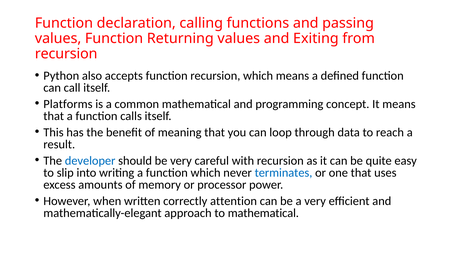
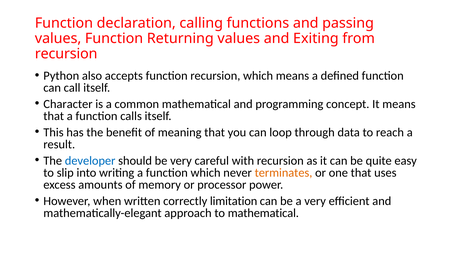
Platforms: Platforms -> Character (68, 104)
terminates colour: blue -> orange (284, 173)
attention: attention -> limitation (234, 201)
